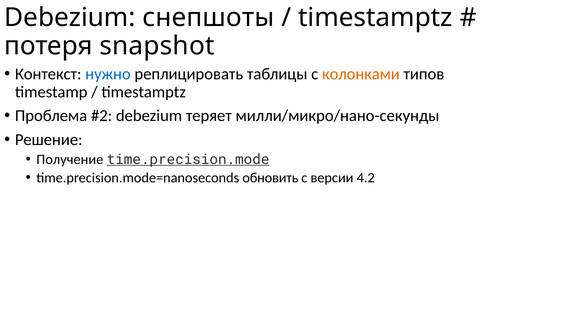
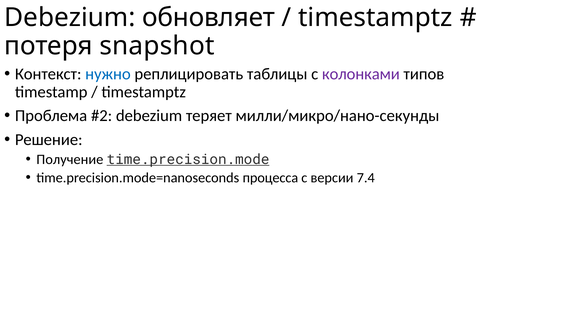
снепшоты: снепшоты -> обновляет (209, 18)
колонками colour: orange -> purple (361, 74)
обновить: обновить -> процесса (270, 178)
4.2: 4.2 -> 7.4 (366, 178)
